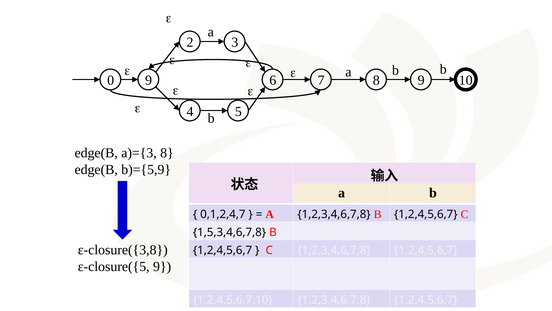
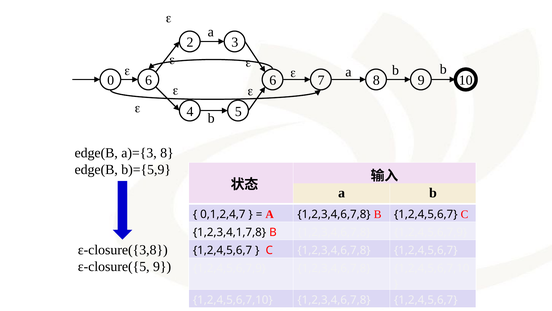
0 9: 9 -> 6 (149, 80)
1,5,3,4,6,7,8: 1,5,3,4,6,7,8 -> 1,2,3,4,1,7,8 (230, 232)
